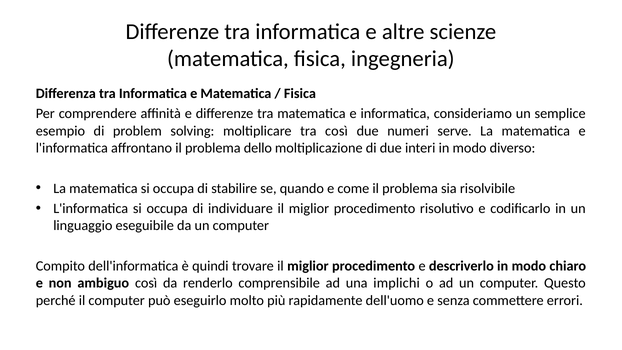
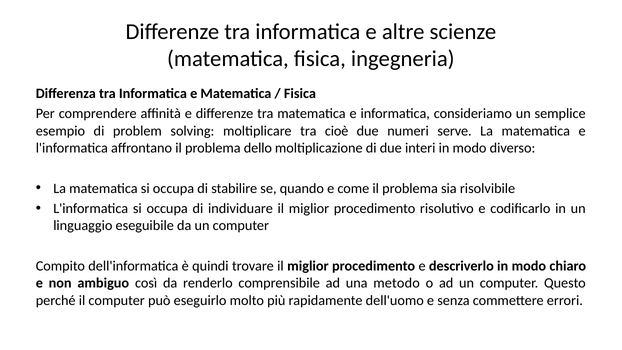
tra così: così -> cioè (337, 131)
implichi: implichi -> metodo (397, 283)
